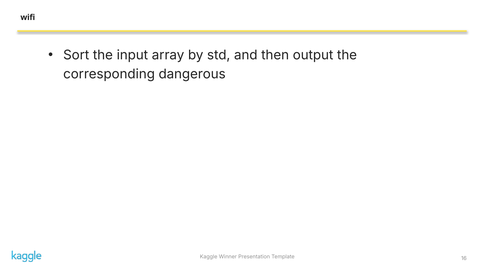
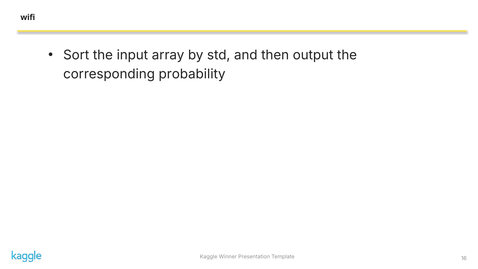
dangerous: dangerous -> probability (192, 74)
